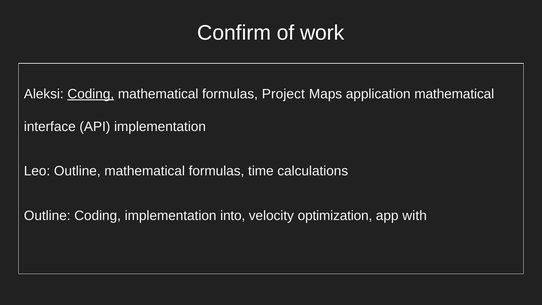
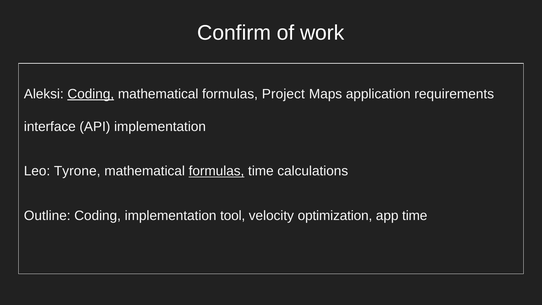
application mathematical: mathematical -> requirements (454, 94)
Leo Outline: Outline -> Tyrone (77, 171)
formulas underline: none -> present (217, 171)
into: into -> tool (233, 216)
app with: with -> time (415, 216)
